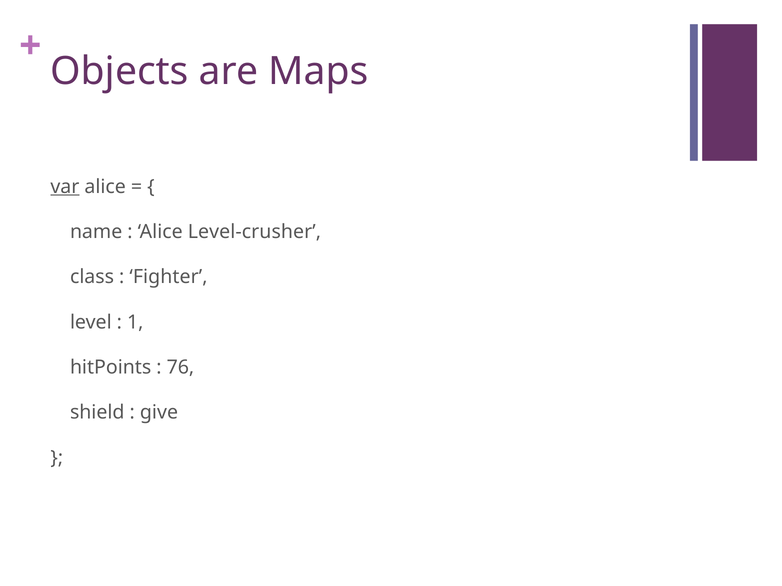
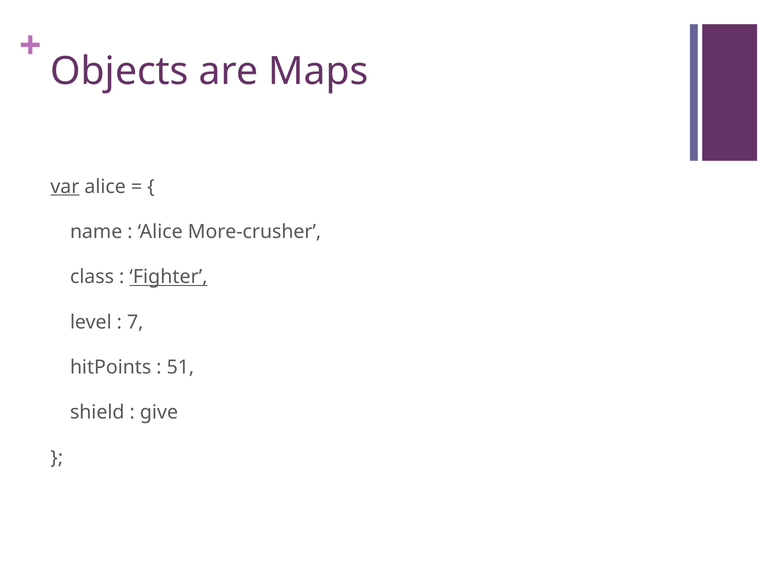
Level-crusher: Level-crusher -> More-crusher (254, 232)
Fighter underline: none -> present (168, 277)
1: 1 -> 7 (135, 322)
76: 76 -> 51 (180, 368)
